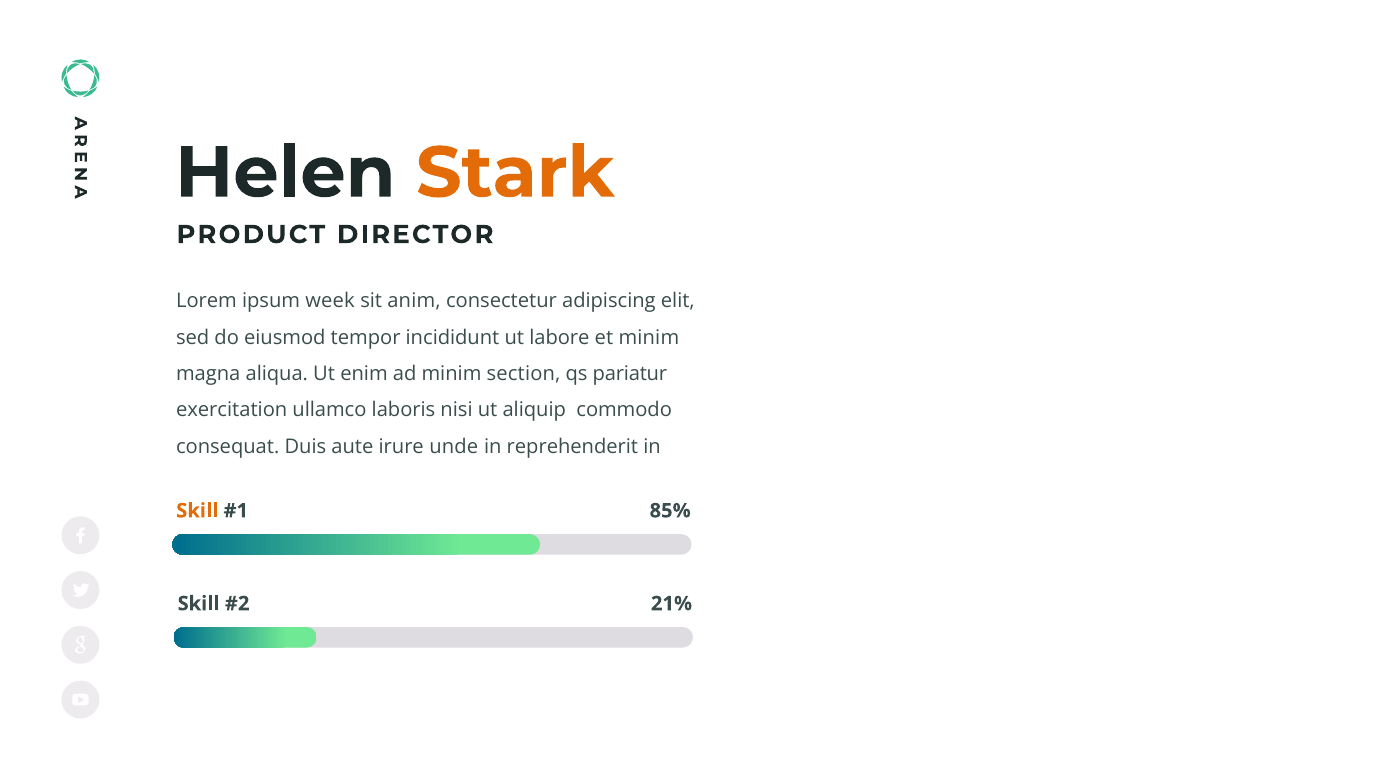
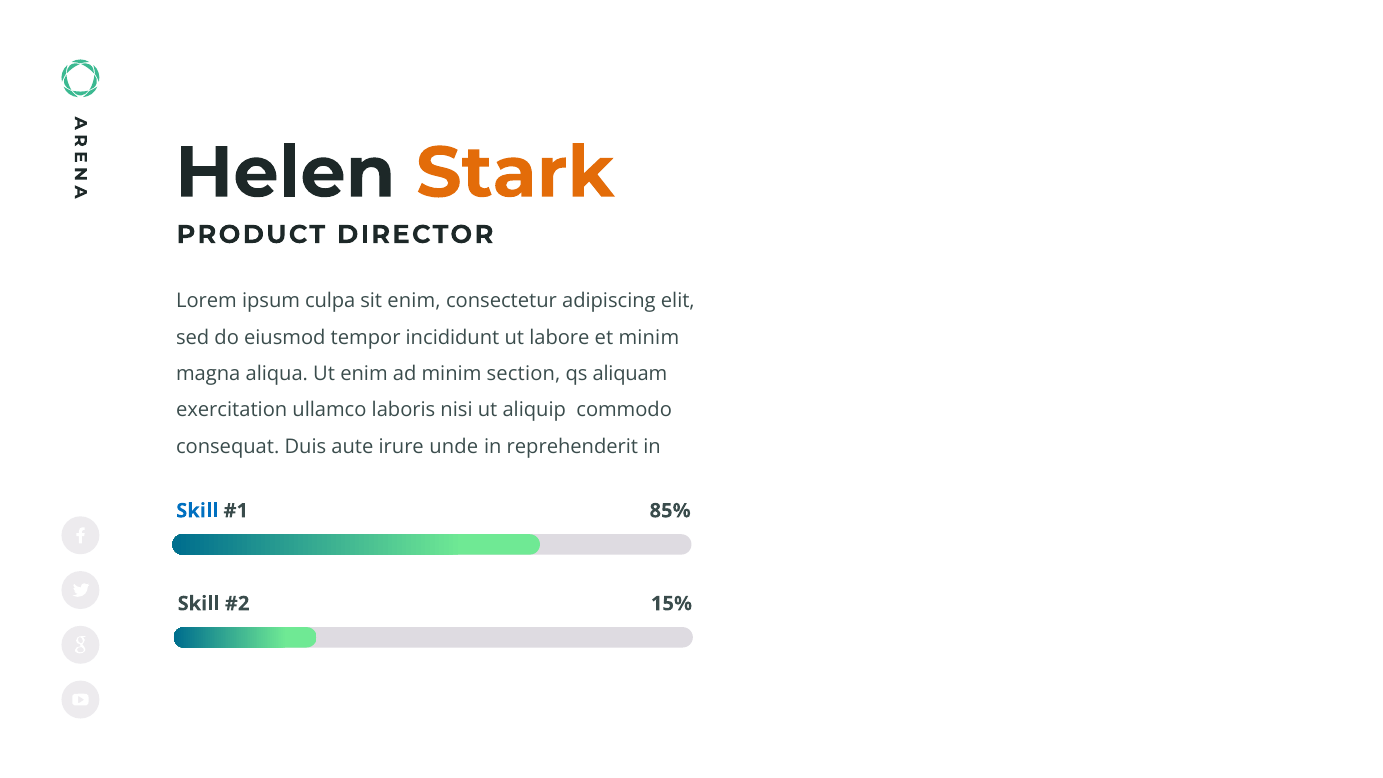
week: week -> culpa (330, 301)
sit anim: anim -> enim (414, 301)
pariatur: pariatur -> aliquam (630, 374)
Skill colour: orange -> blue (197, 511)
21%: 21% -> 15% (672, 604)
